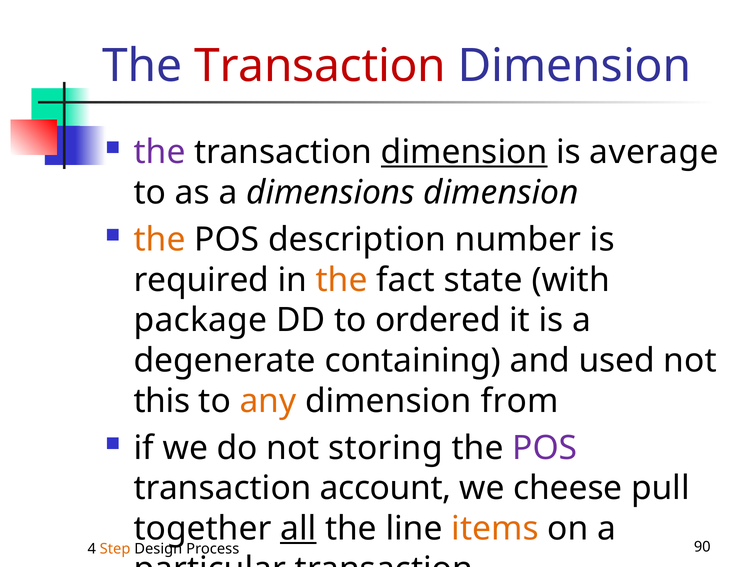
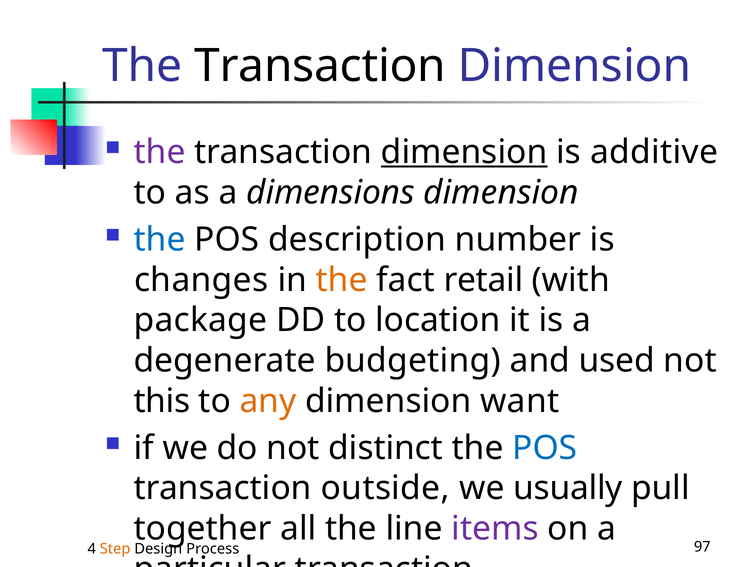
Transaction colour: red -> black (320, 66)
average: average -> additive (654, 152)
the colour: orange -> blue (160, 240)
required: required -> changes (201, 280)
state: state -> retail (484, 280)
ordered: ordered -> location (438, 320)
containing: containing -> budgeting (413, 361)
from: from -> want (520, 401)
storing: storing -> distinct (386, 448)
POS colour: purple -> blue (545, 448)
account: account -> outside (385, 488)
cheese: cheese -> usually (568, 488)
all underline: present -> none (298, 529)
items colour: orange -> purple (495, 529)
90: 90 -> 97 (702, 547)
